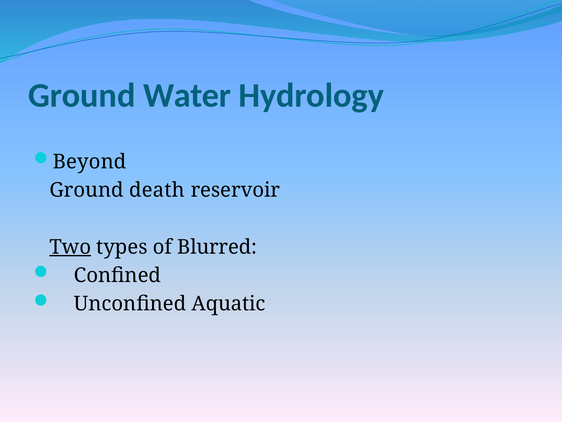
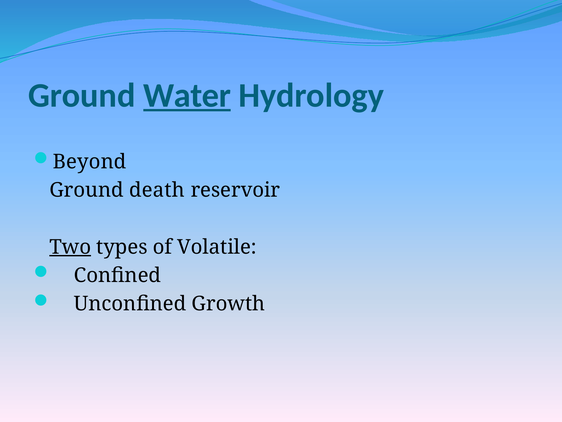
Water underline: none -> present (187, 95)
Blurred: Blurred -> Volatile (217, 247)
Aquatic: Aquatic -> Growth (228, 303)
